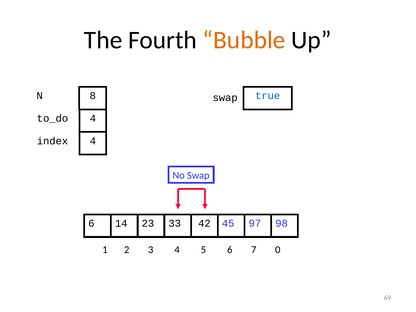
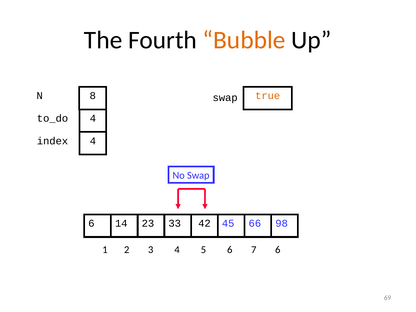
true colour: blue -> orange (268, 96)
97: 97 -> 66 (255, 224)
7 0: 0 -> 6 (278, 250)
